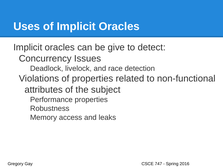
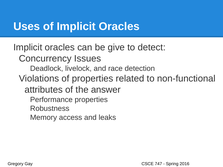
subject: subject -> answer (106, 90)
